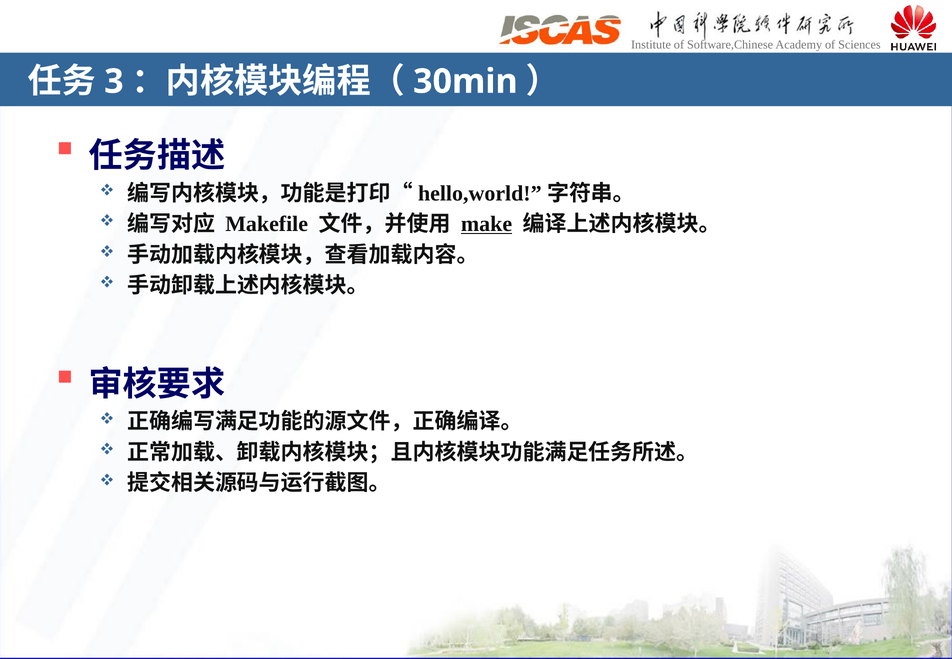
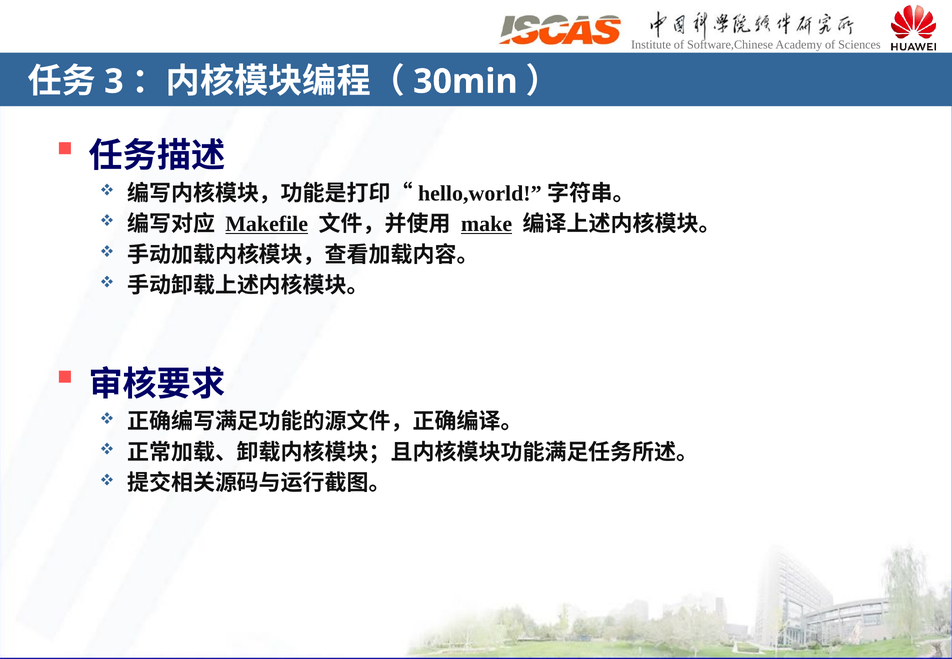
Makefile underline: none -> present (267, 224)
